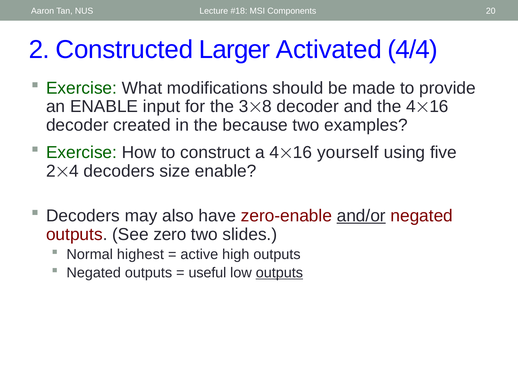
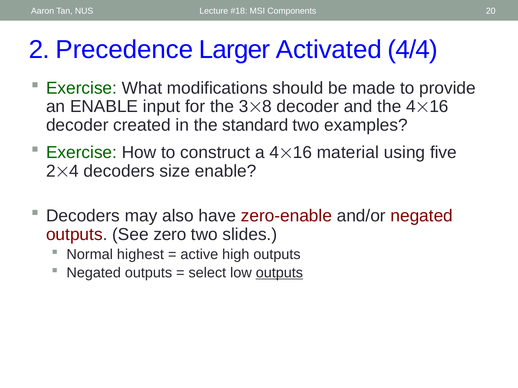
Constructed: Constructed -> Precedence (124, 50)
because: because -> standard (255, 125)
yourself: yourself -> material (348, 153)
and/or underline: present -> none (361, 216)
useful: useful -> select (207, 273)
